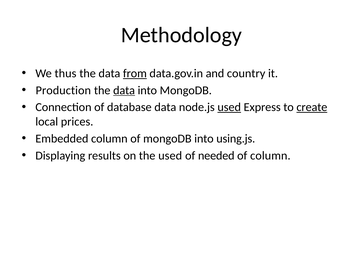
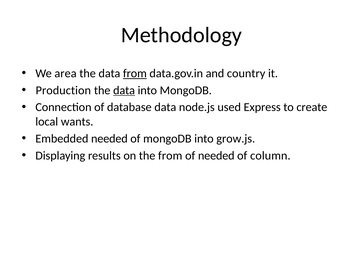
thus: thus -> area (66, 73)
used underline: present -> none (229, 107)
create underline: present -> none (312, 107)
prices: prices -> wants (77, 122)
Embedded column: column -> needed (109, 139)
using.js: using.js -> grow.js (236, 139)
the used: used -> from (170, 156)
